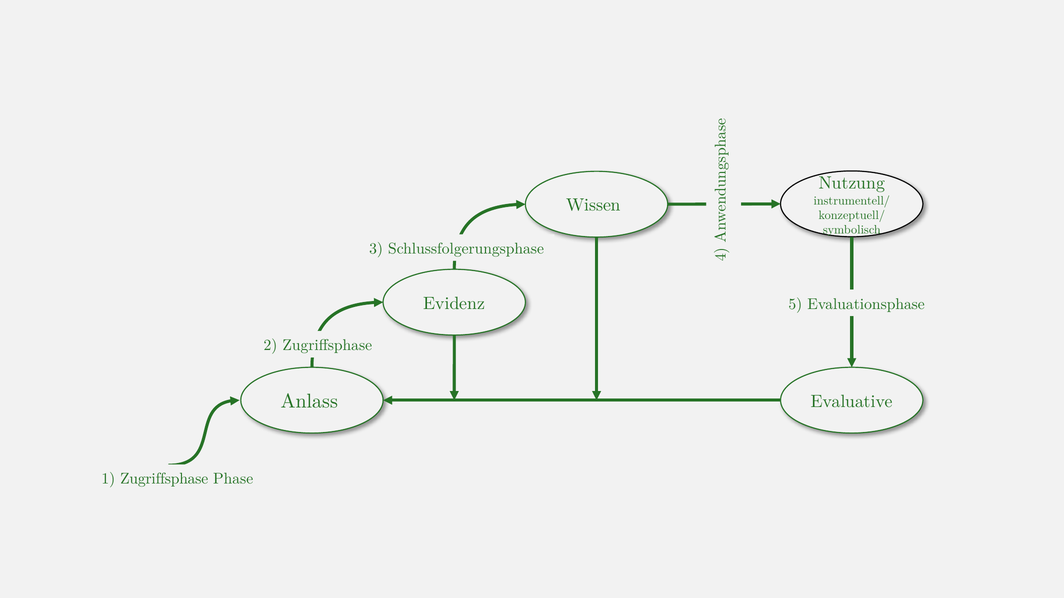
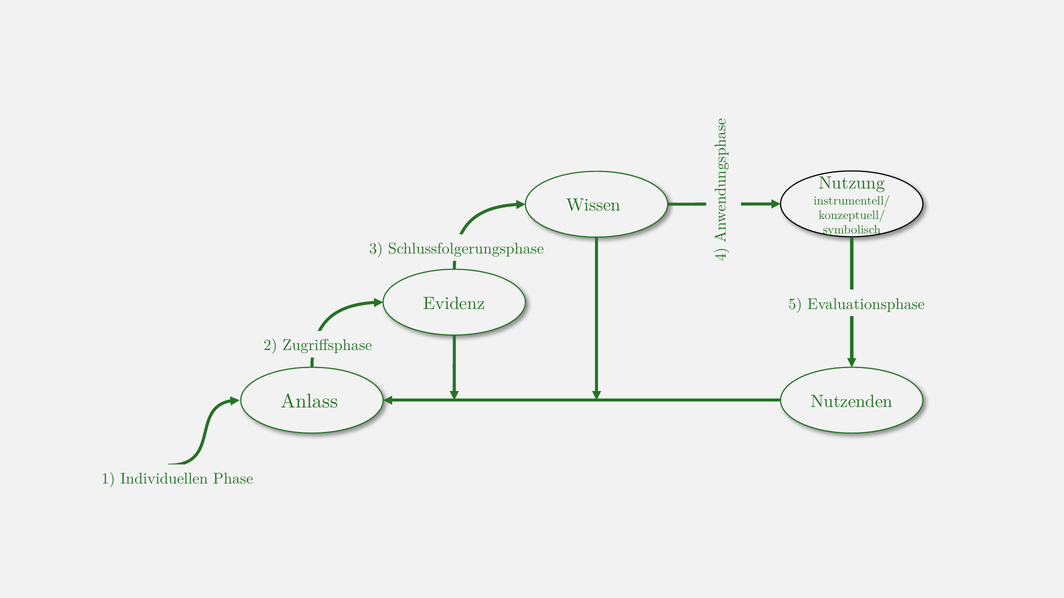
Evaluative: Evaluative -> Nutzenden (852, 402)
1 Zugriffsphase: Zugriffsphase -> Individuellen (164, 479)
